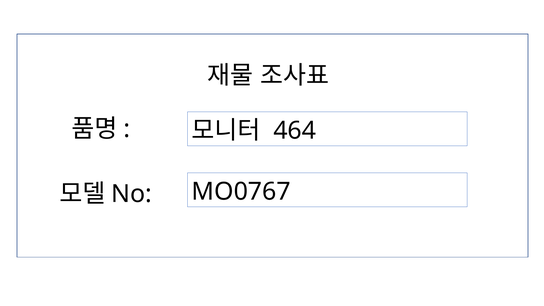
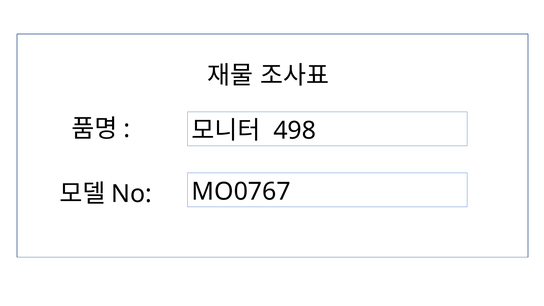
464: 464 -> 498 (295, 131)
